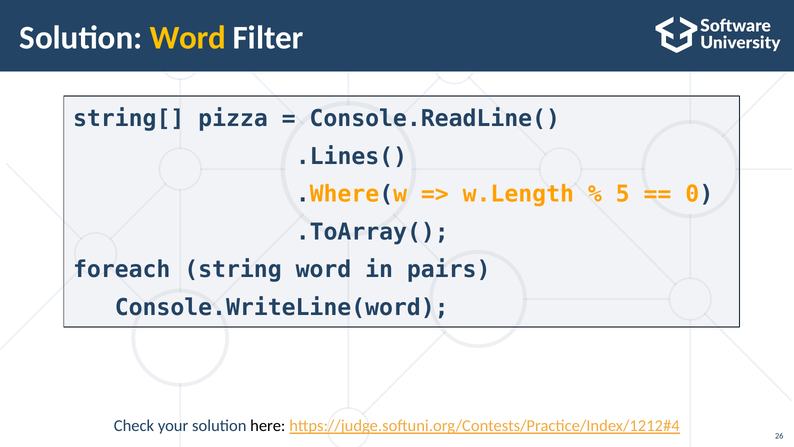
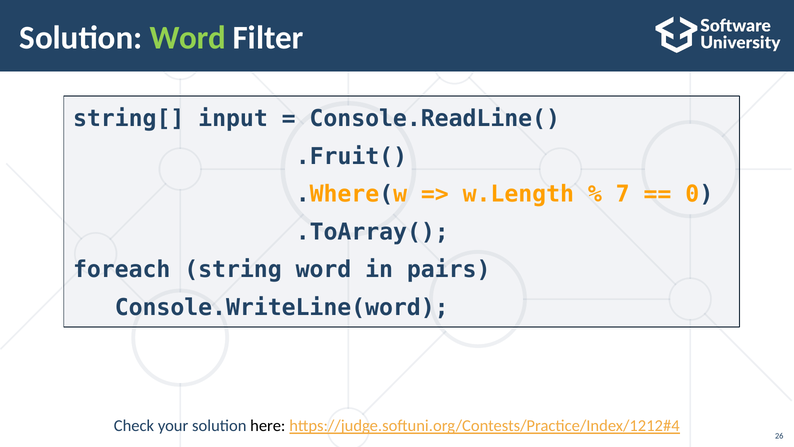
Word colour: yellow -> light green (188, 38)
pizza: pizza -> input (233, 119)
.Lines(: .Lines( -> .Fruit( (351, 156)
5: 5 -> 7 (623, 194)
